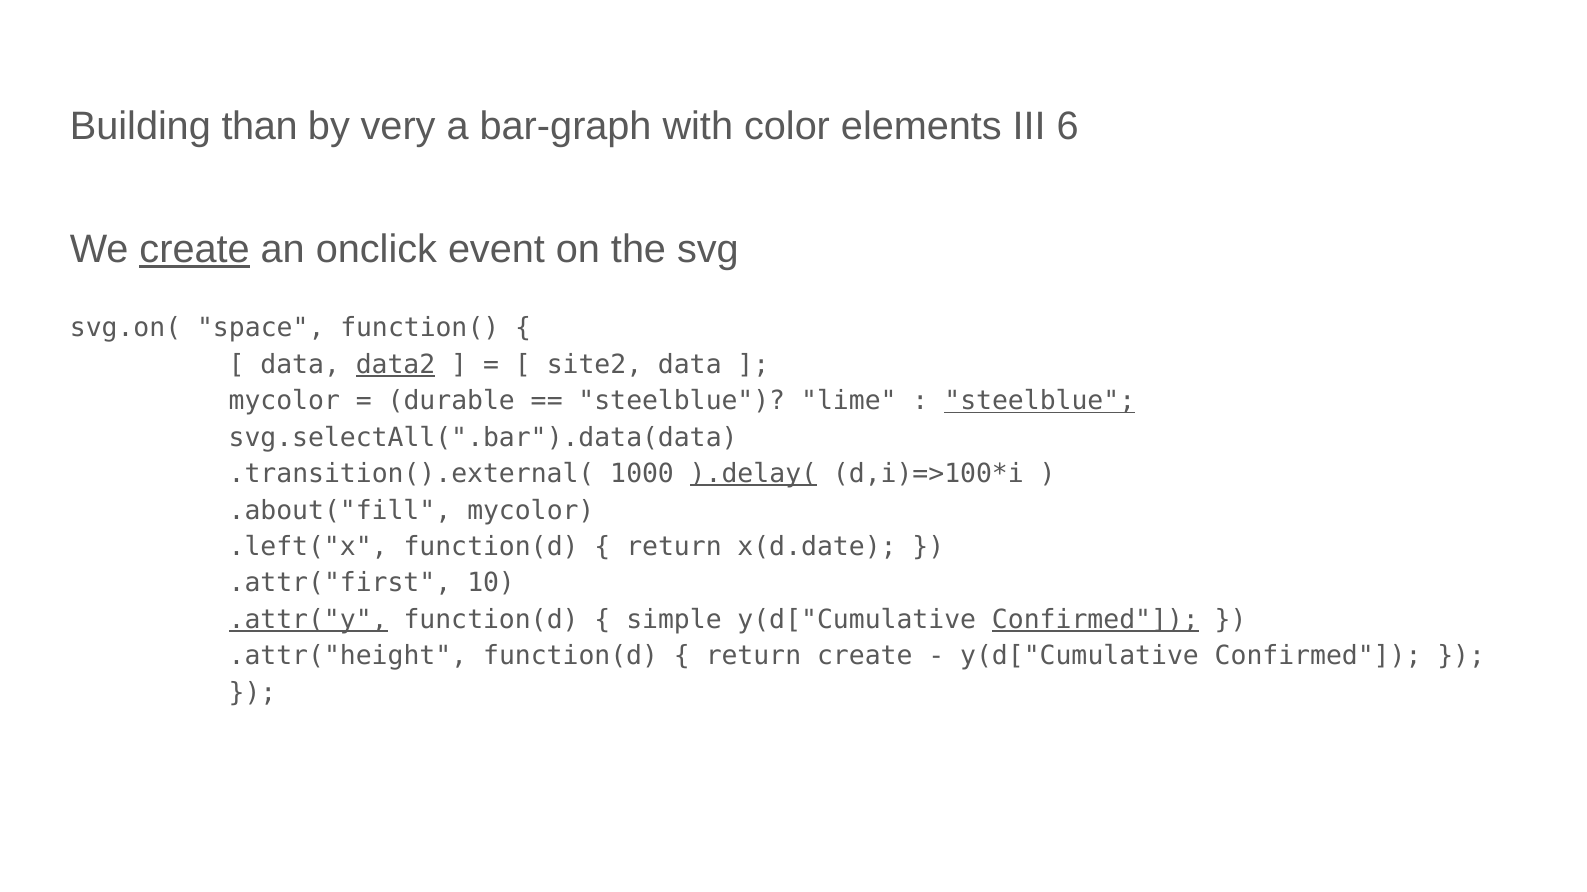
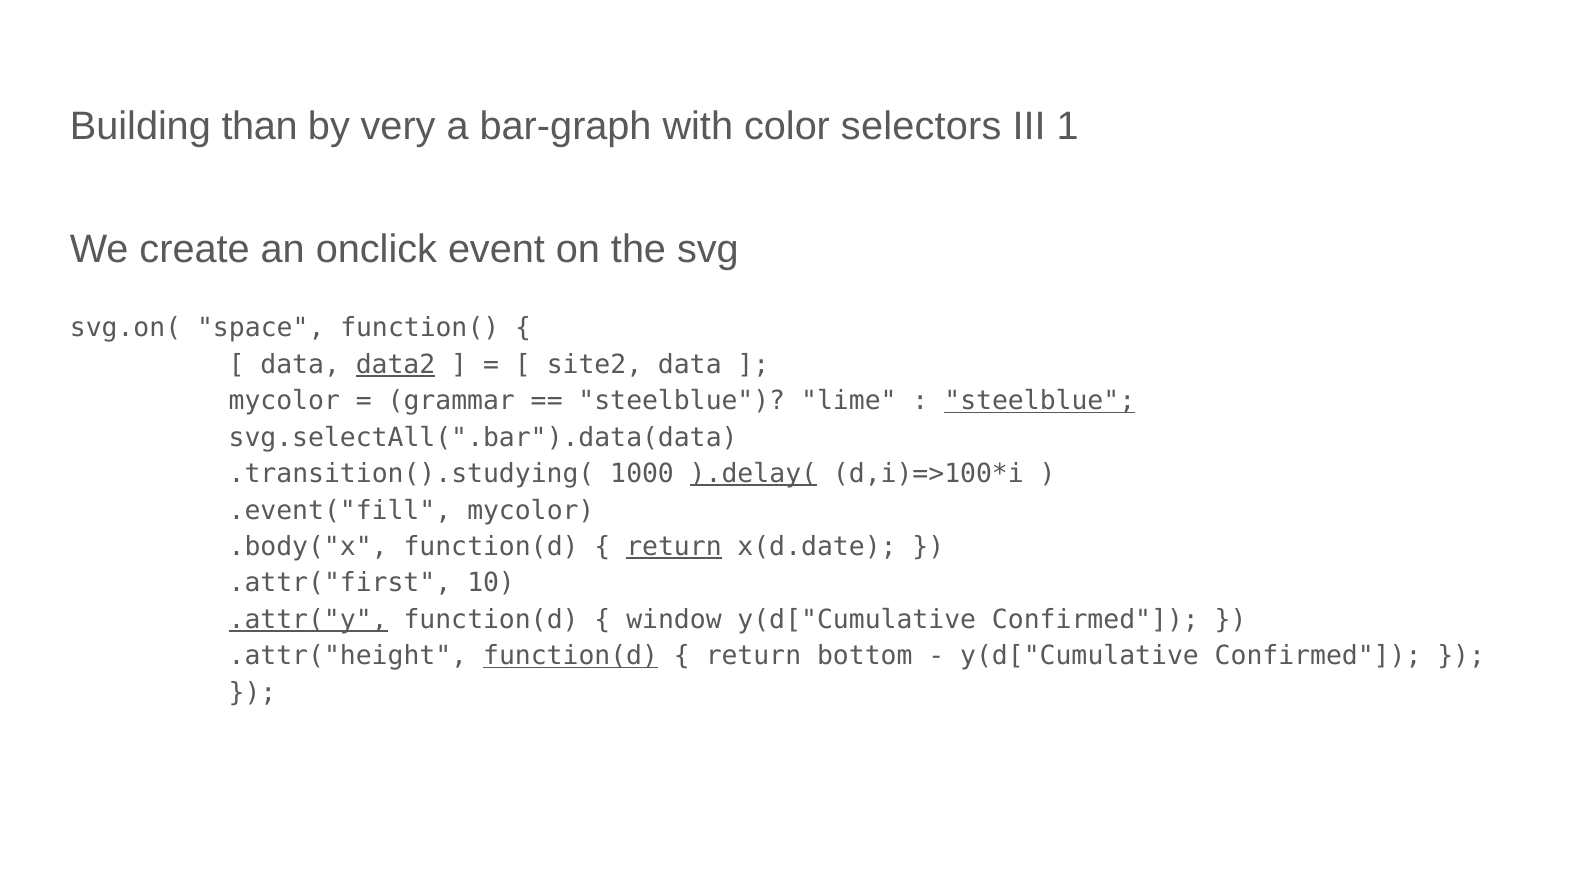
elements: elements -> selectors (921, 127)
6: 6 -> 1 (1068, 127)
create underline: present -> none (195, 250)
durable: durable -> grammar (451, 401)
.transition().external(: .transition().external( -> .transition().studying( (412, 474)
.about("fill: .about("fill -> .event("fill (340, 511)
.left("x: .left("x -> .body("x (308, 547)
return underline: none -> present (674, 547)
simple: simple -> window (674, 620)
Confirmed underline: present -> none (1095, 620)
function(d underline: none -> present (571, 657)
return create: create -> bottom (865, 657)
